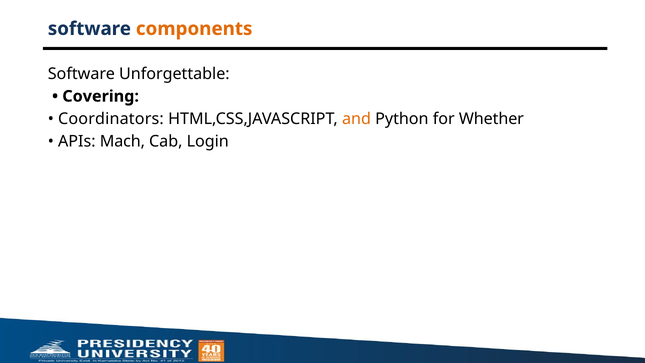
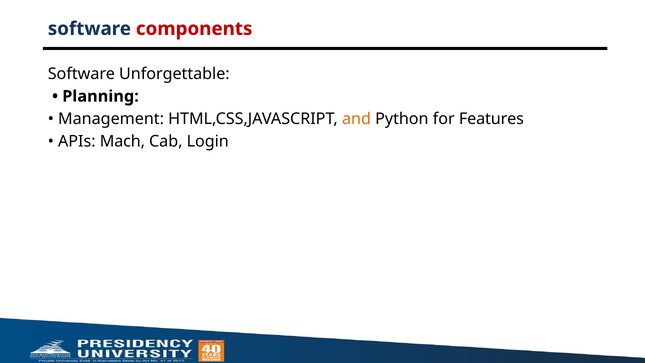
components colour: orange -> red (194, 29)
Covering: Covering -> Planning (101, 96)
Coordinators: Coordinators -> Management (111, 119)
Whether: Whether -> Features (491, 119)
